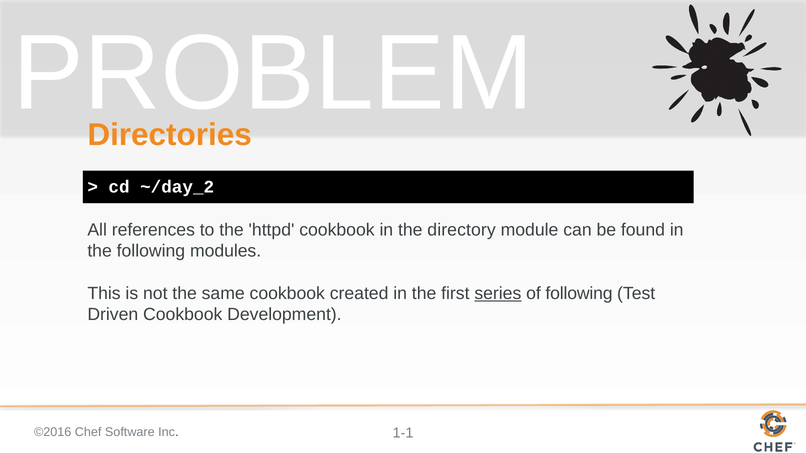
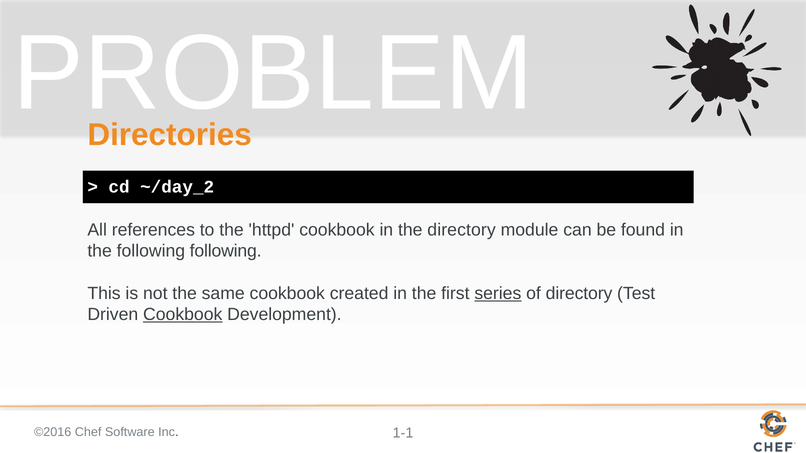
following modules: modules -> following (226, 251)
of following: following -> directory (579, 294)
Cookbook underline: none -> present (183, 315)
